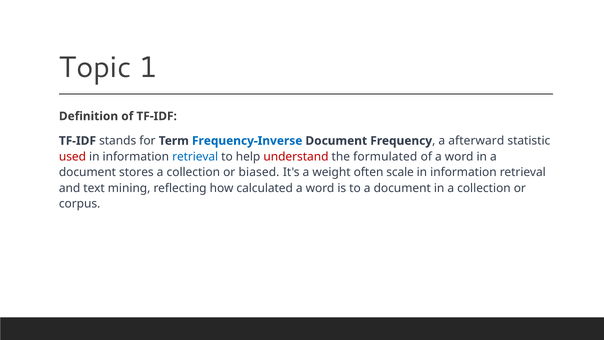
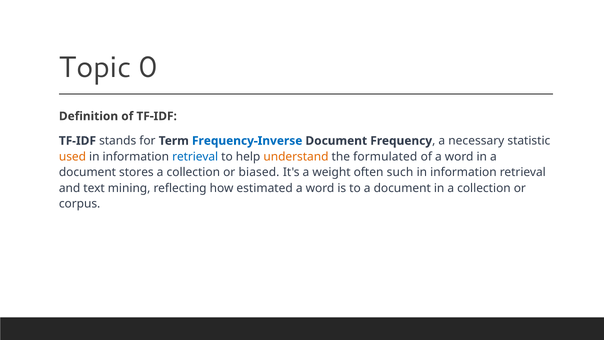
1: 1 -> 0 (148, 68)
afterward: afterward -> necessary (476, 141)
used colour: red -> orange (72, 156)
understand colour: red -> orange (296, 156)
scale: scale -> such (400, 172)
calculated: calculated -> estimated (265, 188)
